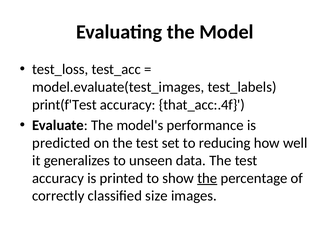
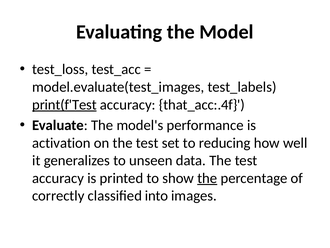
print(f'Test underline: none -> present (64, 104)
predicted: predicted -> activation (61, 143)
size: size -> into (157, 195)
